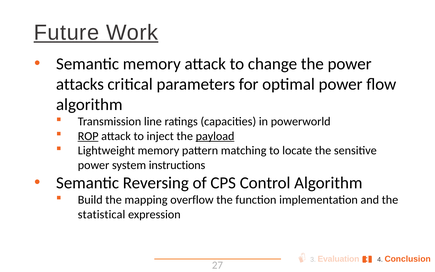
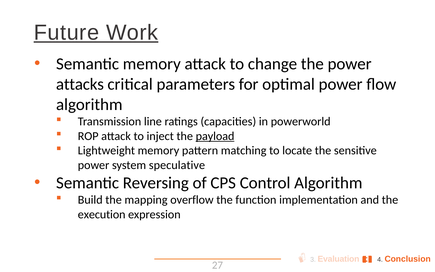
ROP underline: present -> none (88, 136)
instructions: instructions -> speculative (177, 165)
statistical: statistical -> execution (102, 214)
